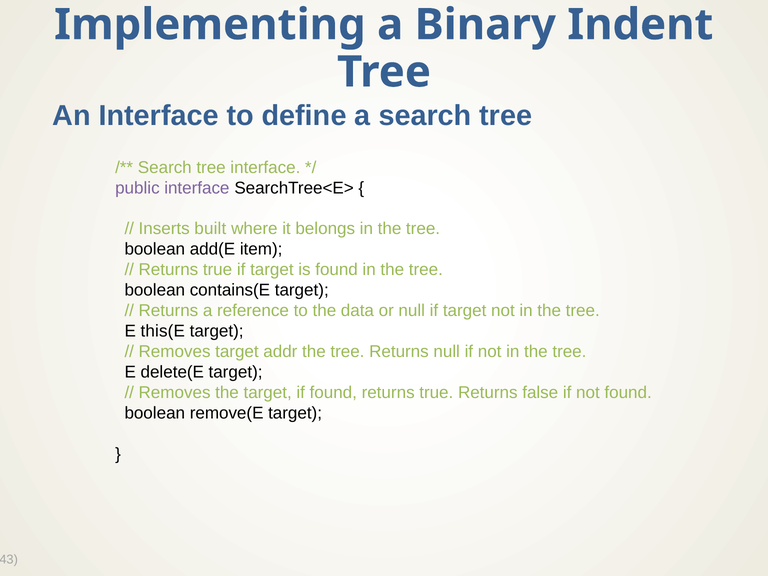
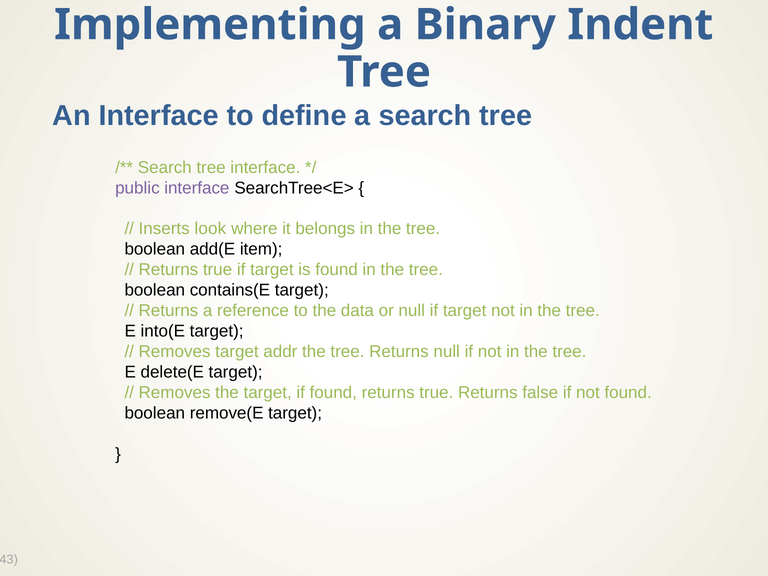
built: built -> look (210, 229)
this(E: this(E -> into(E (163, 331)
